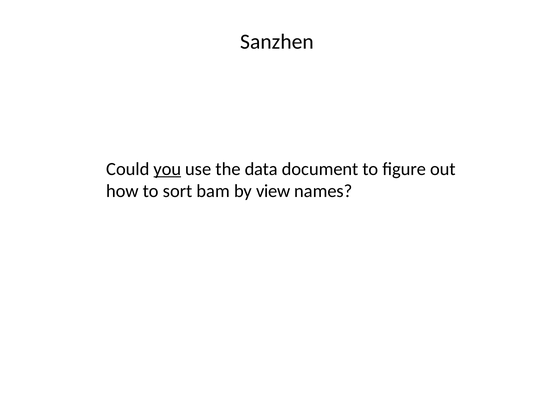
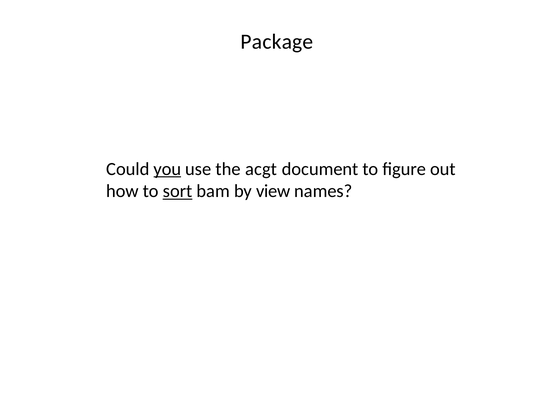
Sanzhen: Sanzhen -> Package (277, 42)
data: data -> acgt (261, 169)
sort underline: none -> present (178, 191)
